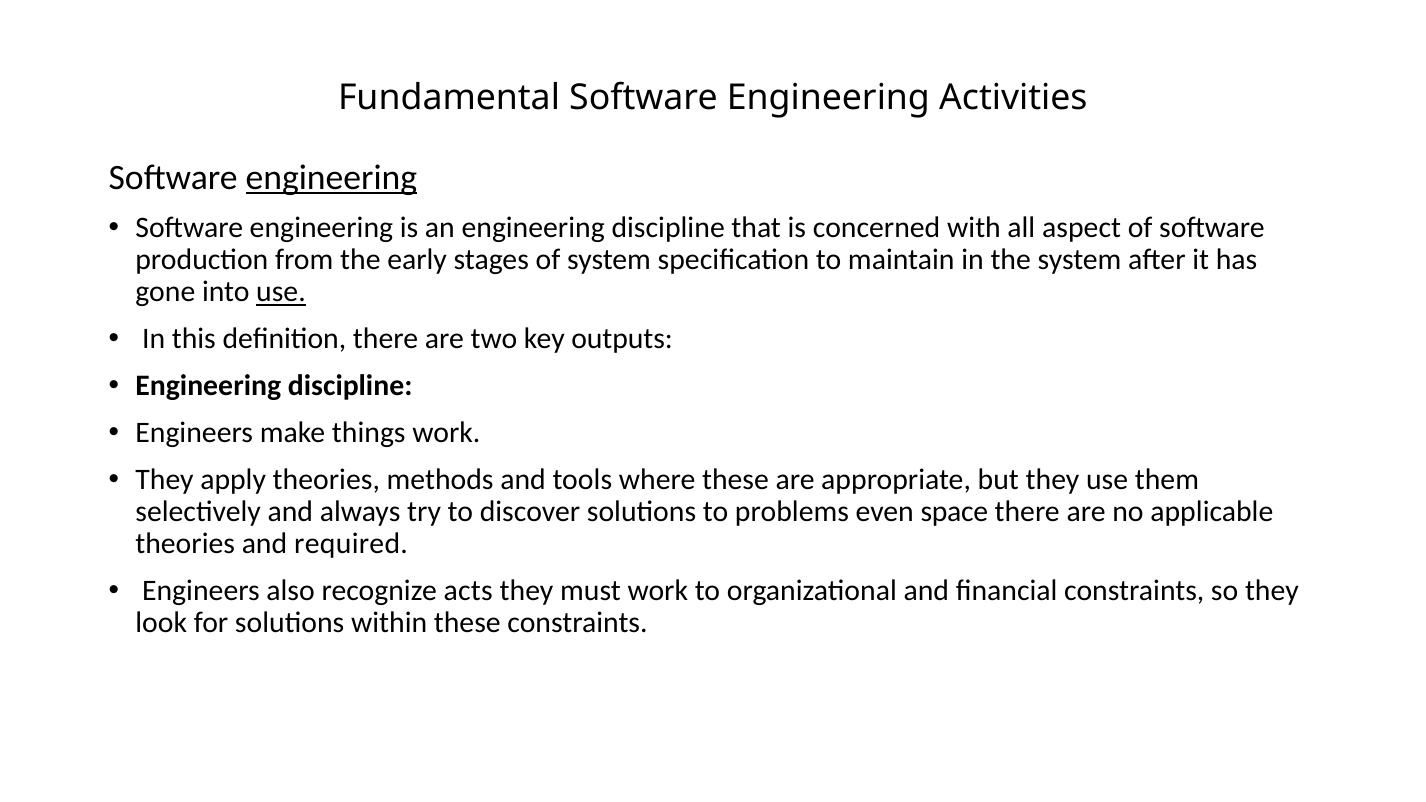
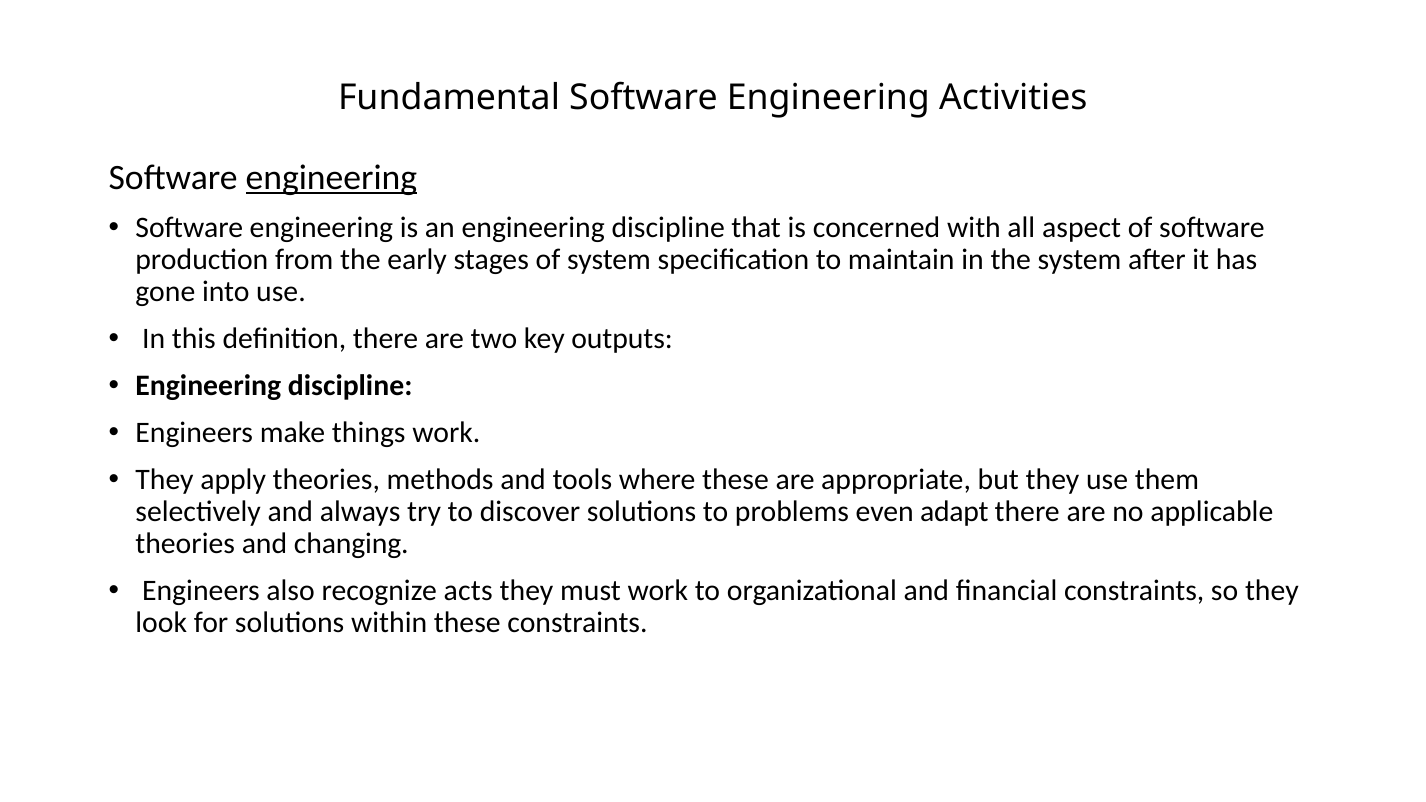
use underline: present -> none (281, 292)
space: space -> adapt (954, 512)
required: required -> changing (351, 544)
